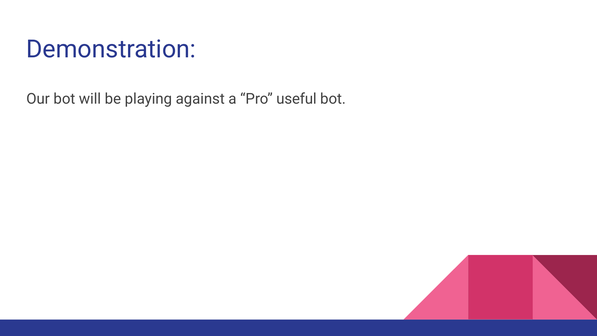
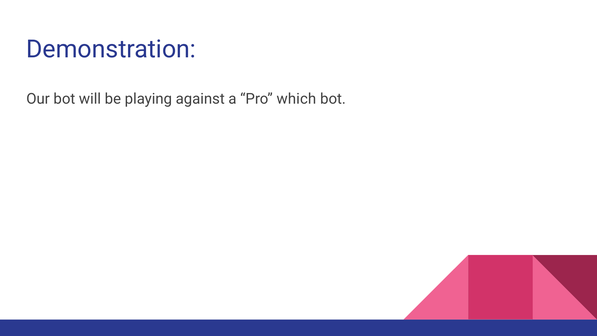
useful: useful -> which (296, 99)
